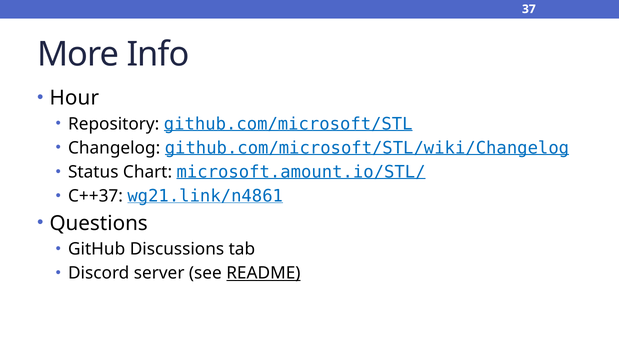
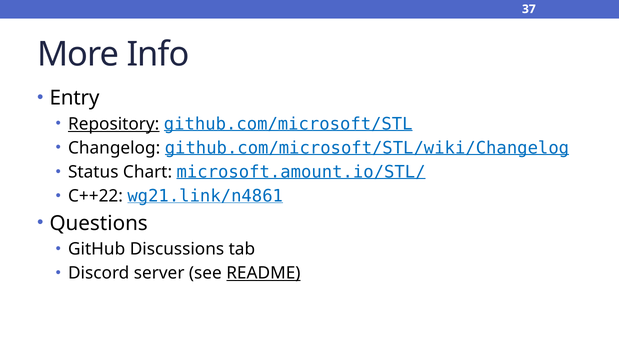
Hour: Hour -> Entry (74, 98)
Repository underline: none -> present (114, 124)
C++37: C++37 -> C++22 (96, 196)
